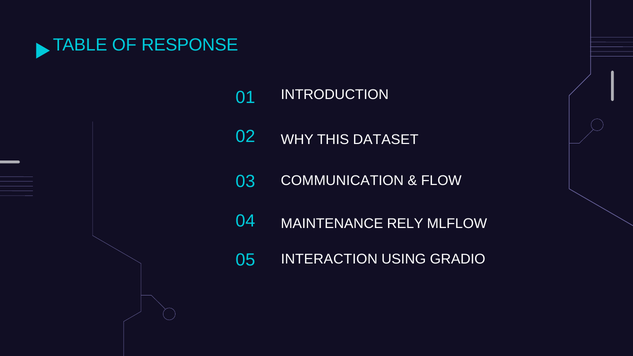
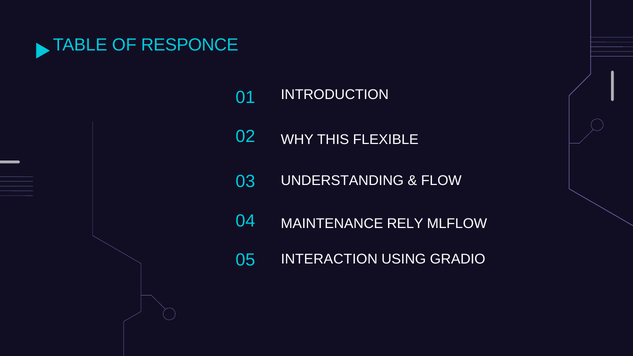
RESPONSE: RESPONSE -> RESPONCE (190, 45)
DATASET: DATASET -> FLEXIBLE (386, 139)
COMMUNICATION: COMMUNICATION -> UNDERSTANDING (342, 181)
